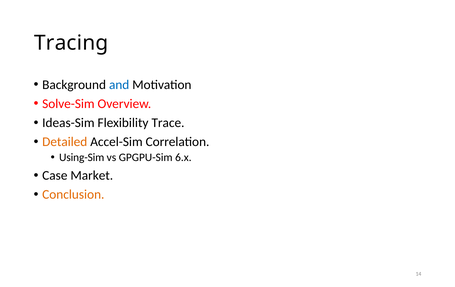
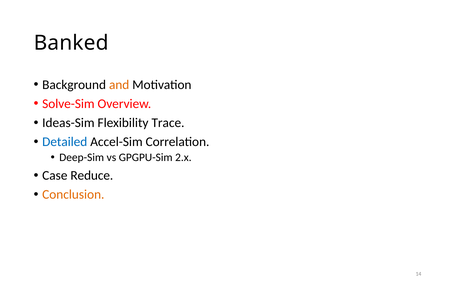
Tracing: Tracing -> Banked (71, 43)
and colour: blue -> orange (119, 85)
Detailed colour: orange -> blue (65, 142)
Using-Sim: Using-Sim -> Deep-Sim (82, 158)
6.x: 6.x -> 2.x (183, 158)
Market: Market -> Reduce (92, 176)
